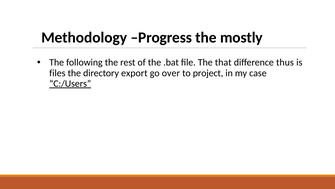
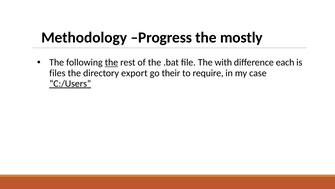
the underline: none -> present (111, 62)
that: that -> with (223, 62)
thus: thus -> each (285, 62)
over: over -> their (171, 73)
project: project -> require (208, 73)
